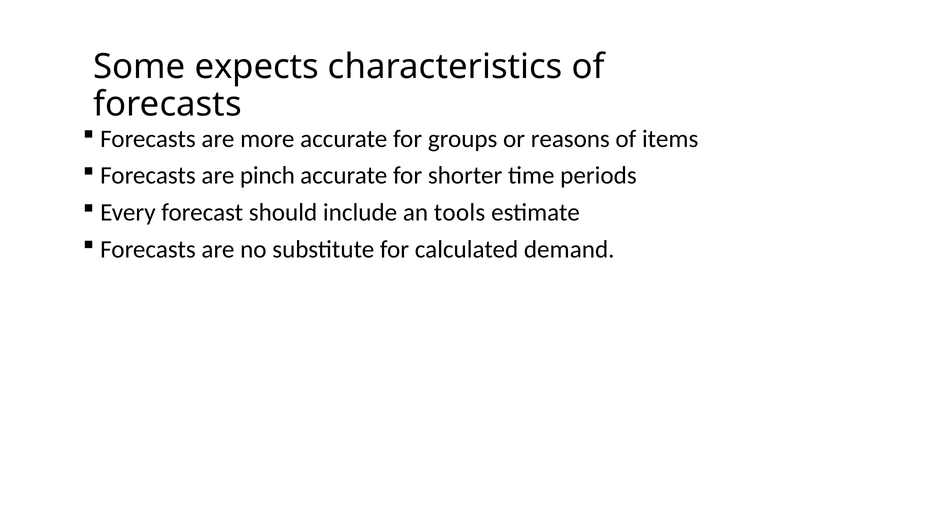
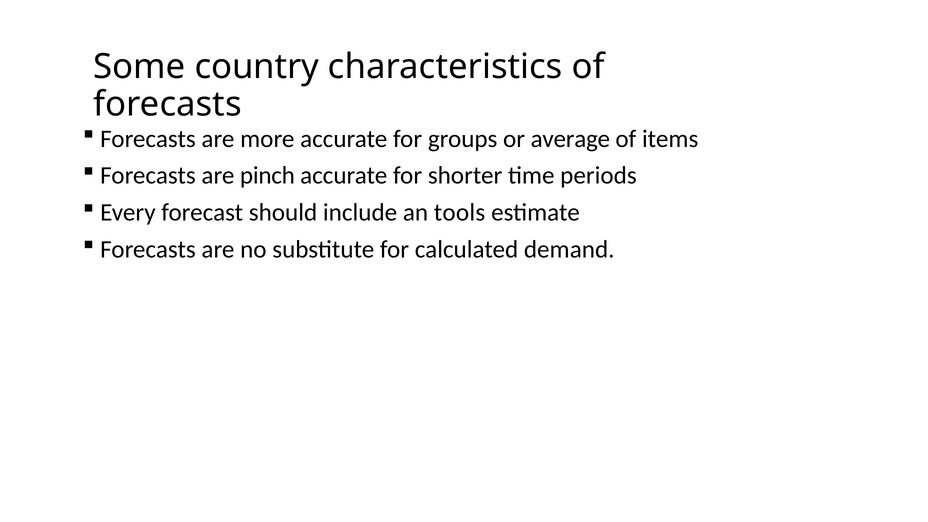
expects: expects -> country (257, 67)
reasons: reasons -> average (570, 139)
